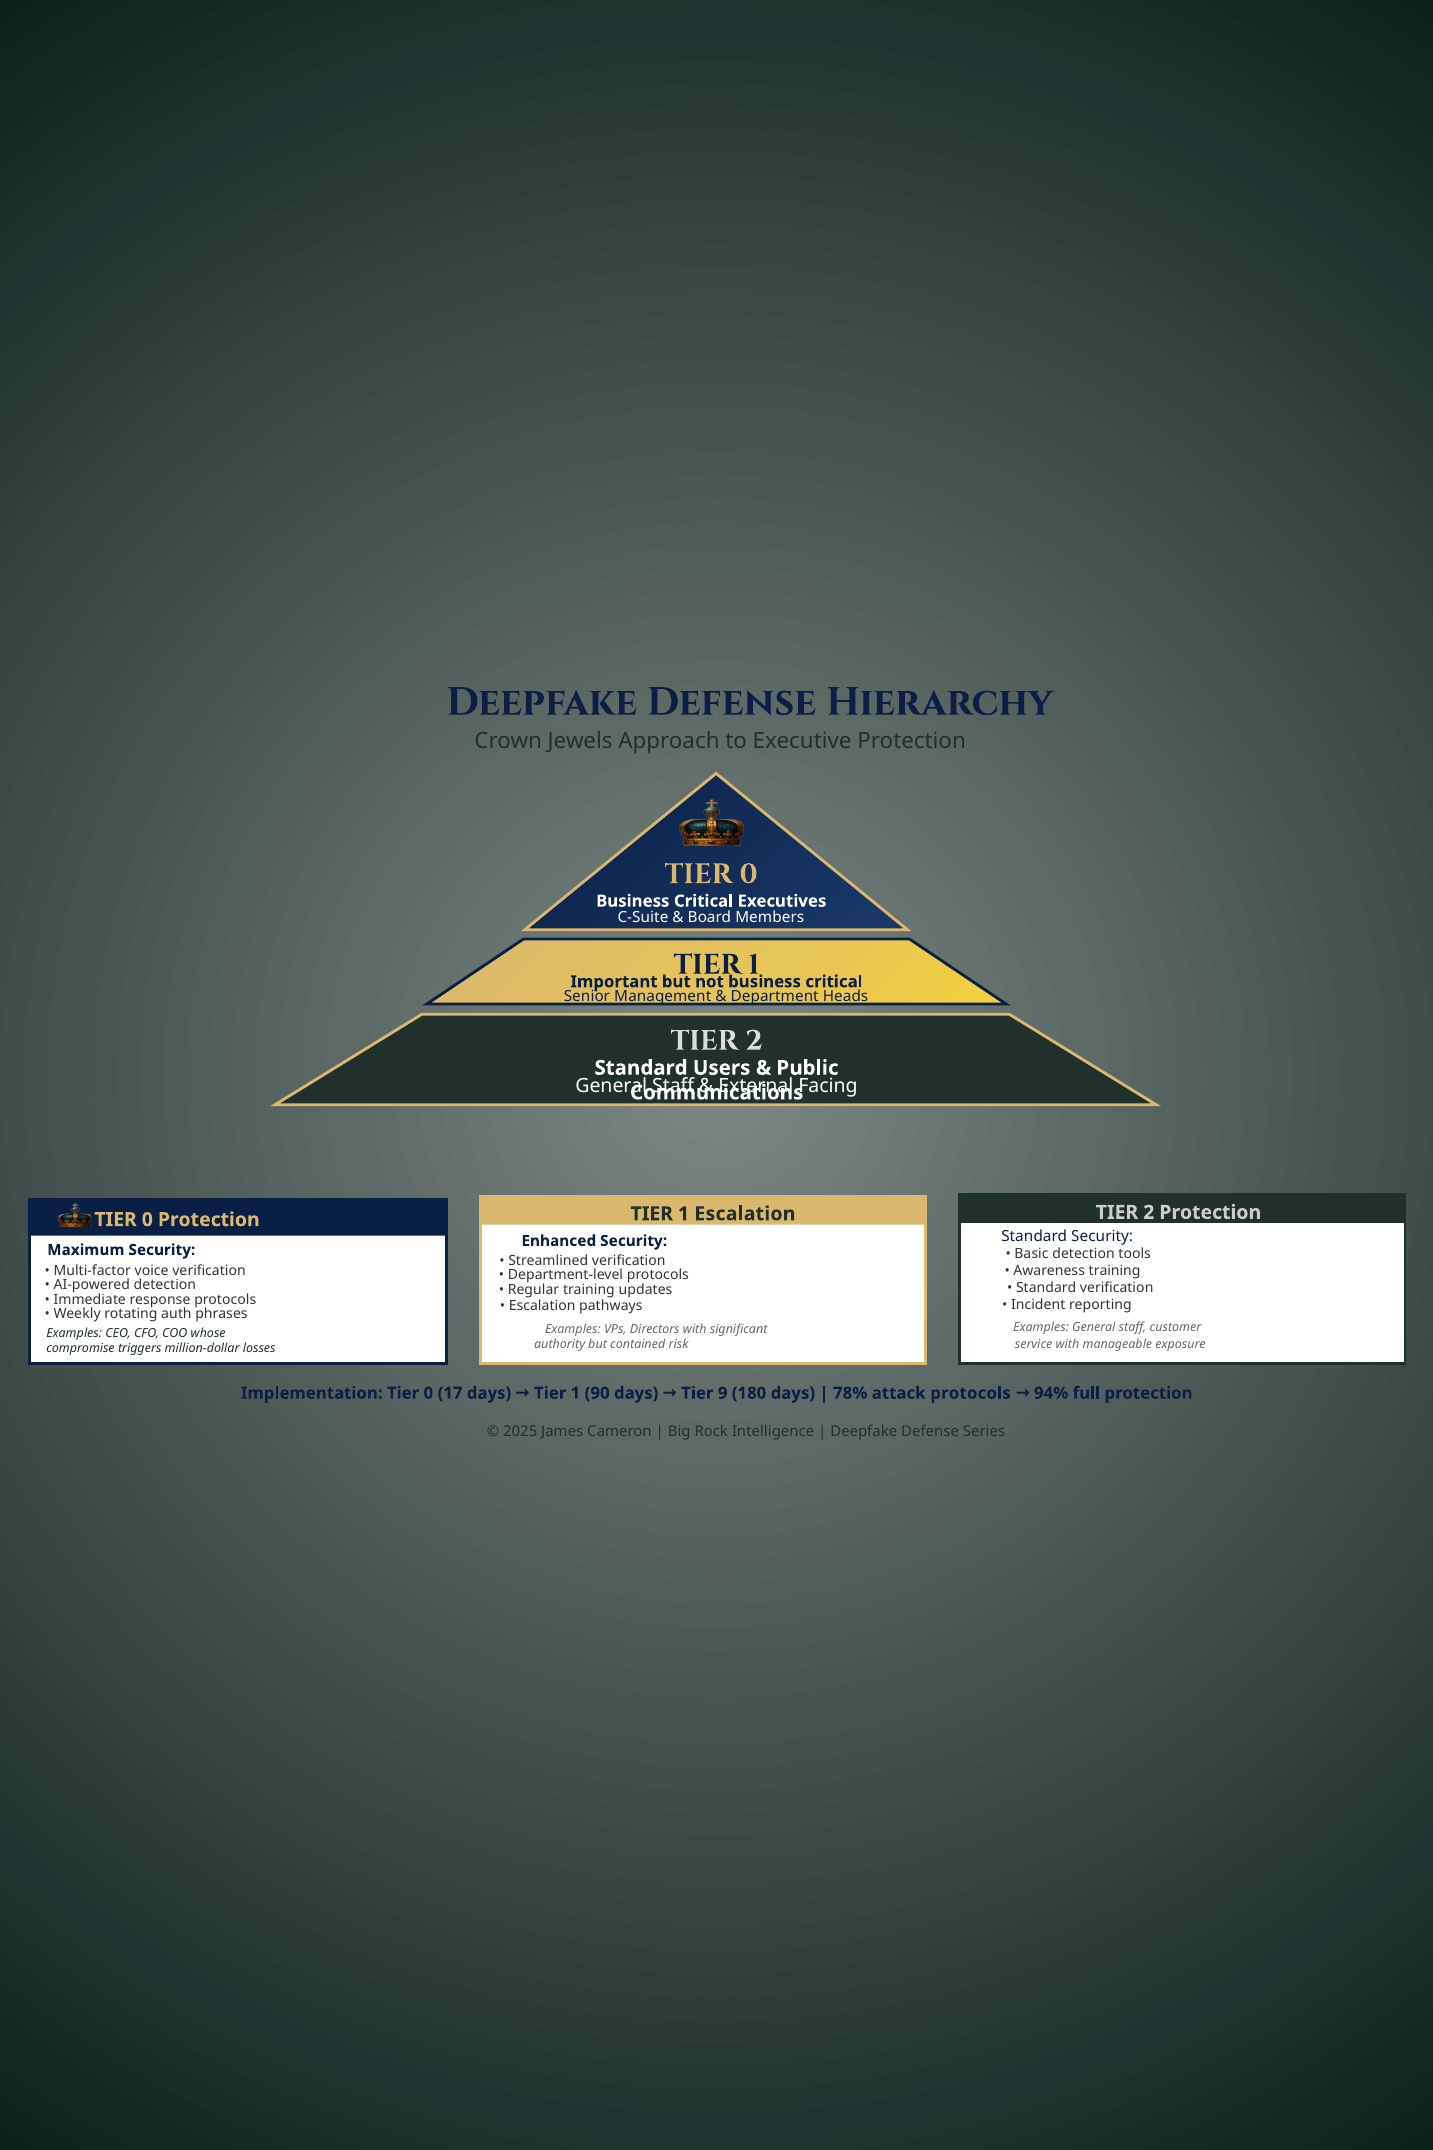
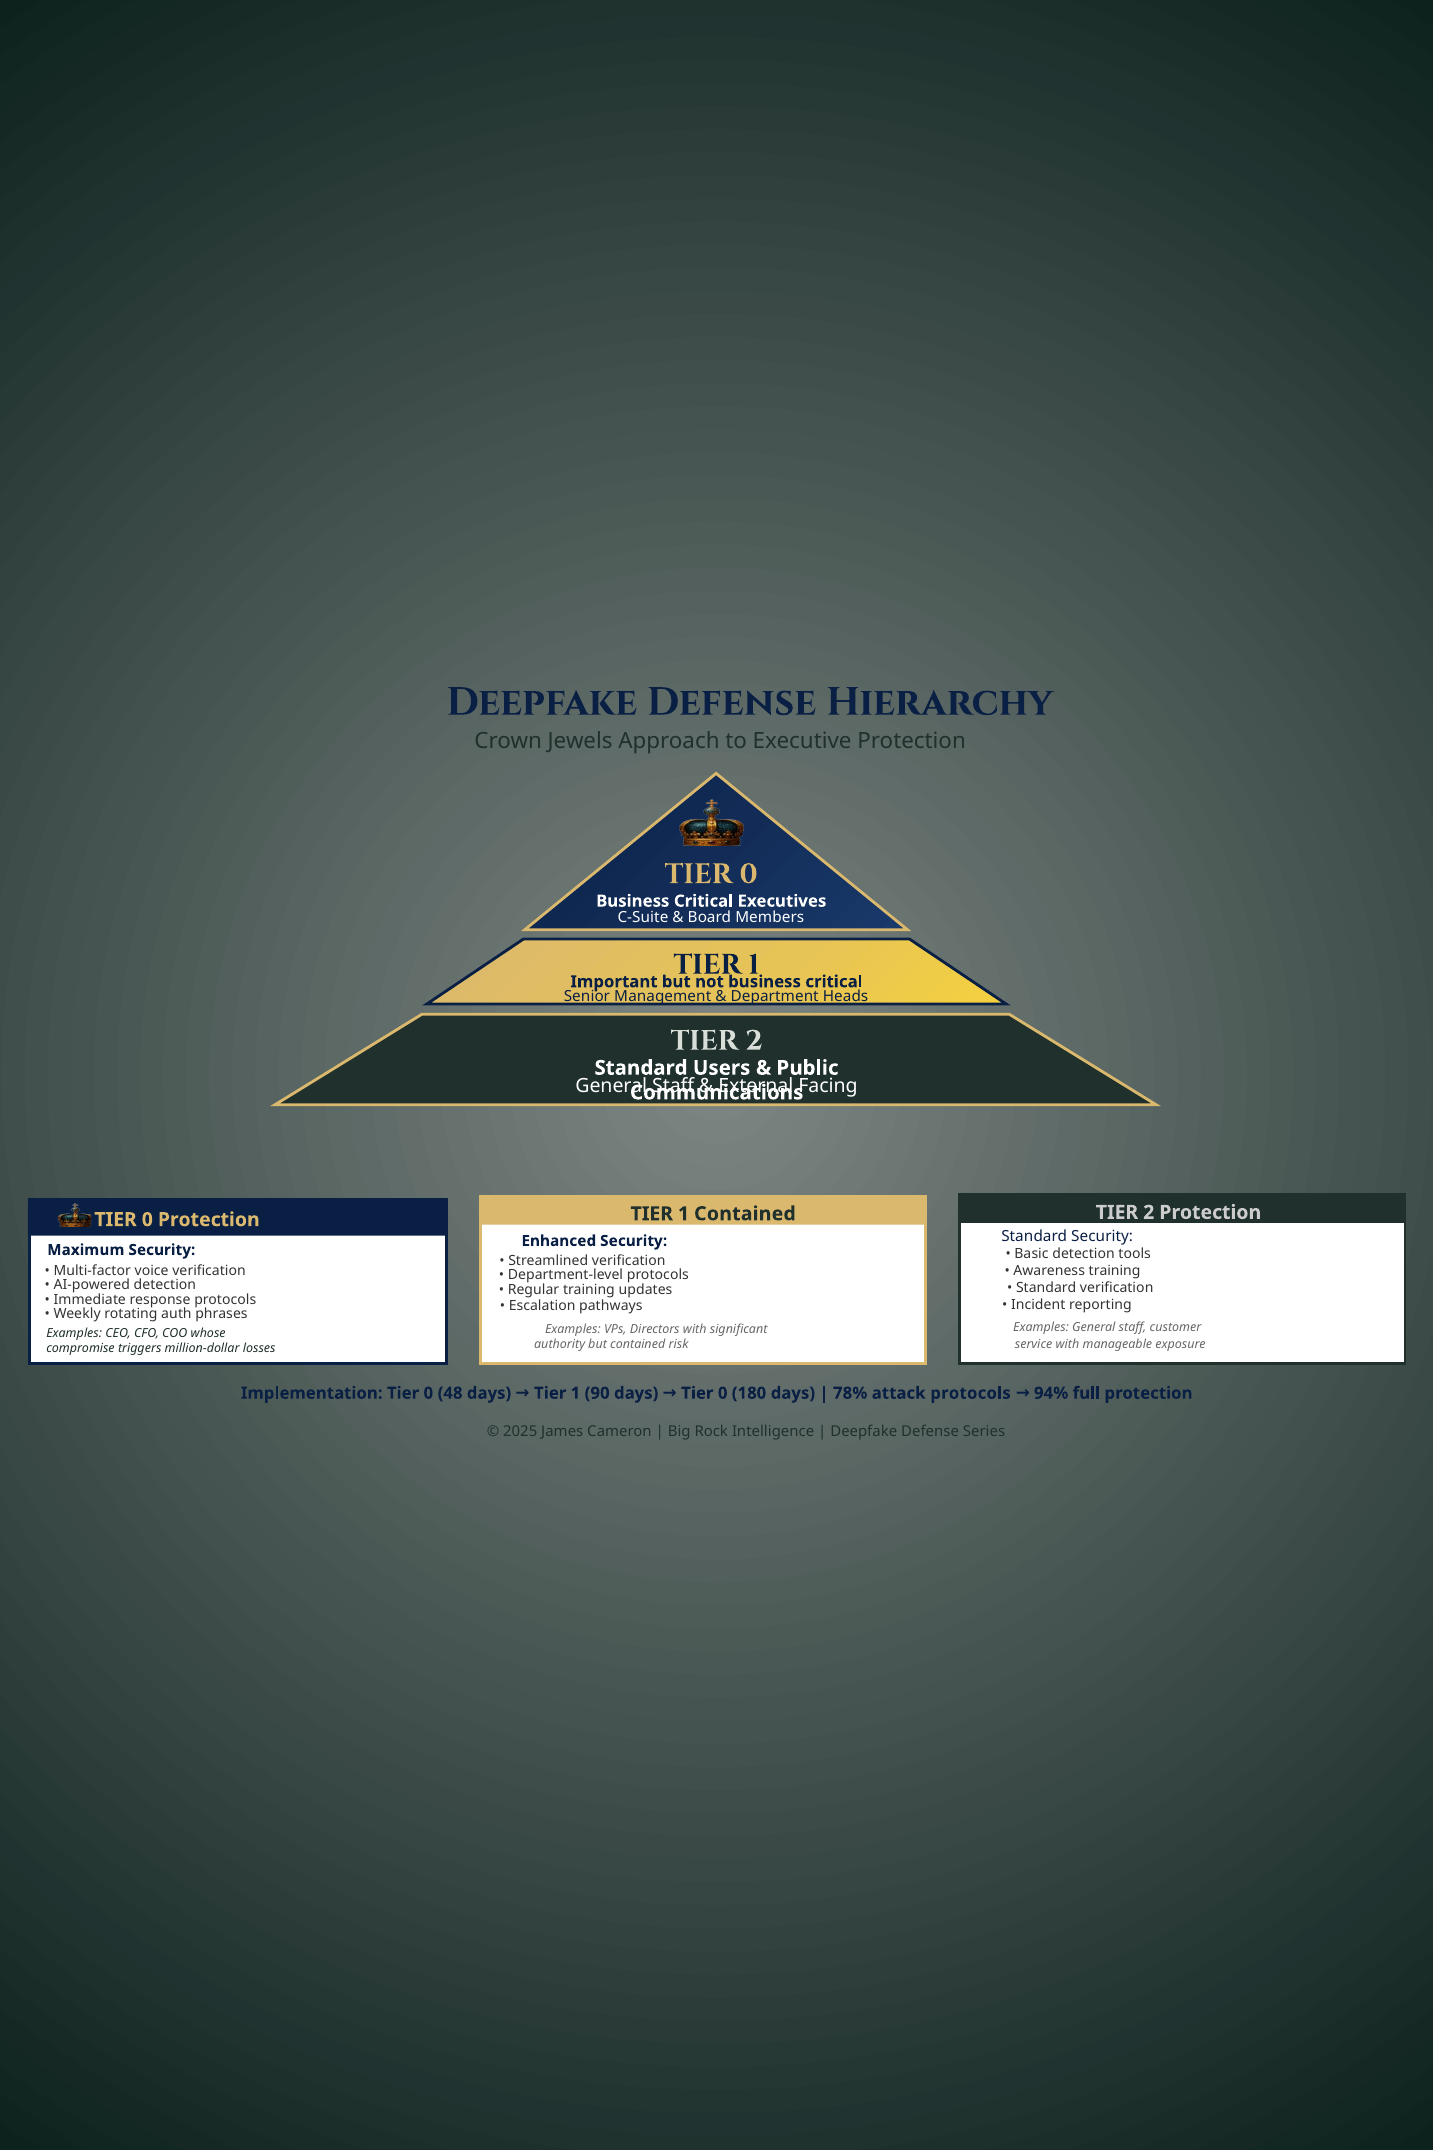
1 Escalation: Escalation -> Contained (745, 1214)
17: 17 -> 48 (450, 1393)
days Tier 9: 9 -> 0 (723, 1393)
